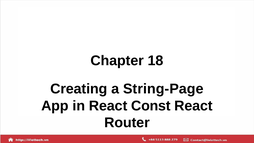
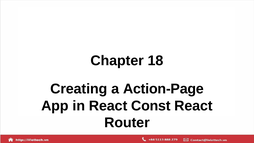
String-Page: String-Page -> Action-Page (163, 89)
